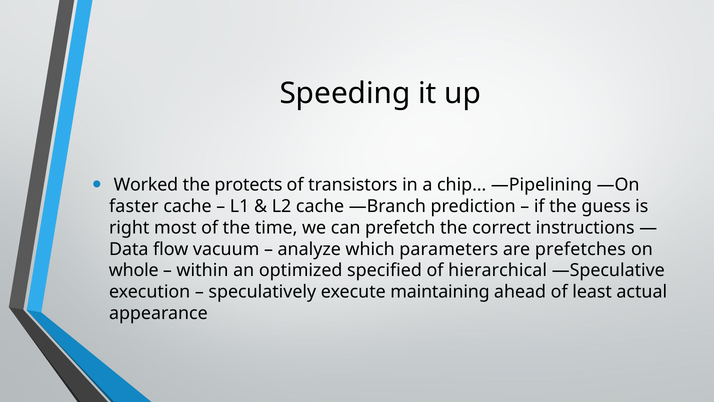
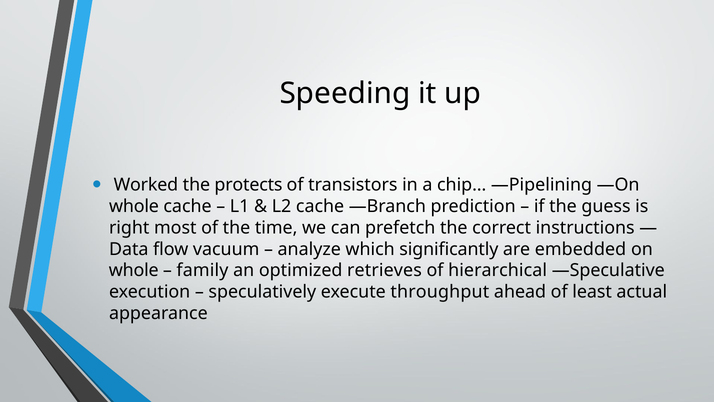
faster: faster -> whole (134, 206)
parameters: parameters -> significantly (449, 249)
prefetches: prefetches -> embedded (580, 249)
within: within -> family (202, 270)
specified: specified -> retrieves (384, 270)
maintaining: maintaining -> throughput (440, 292)
